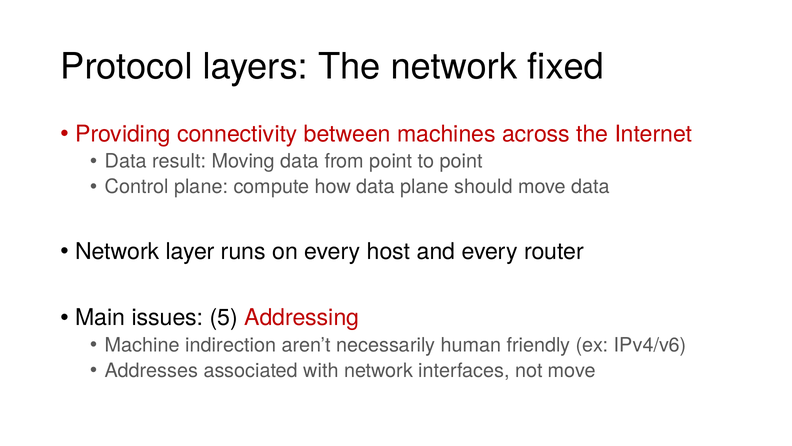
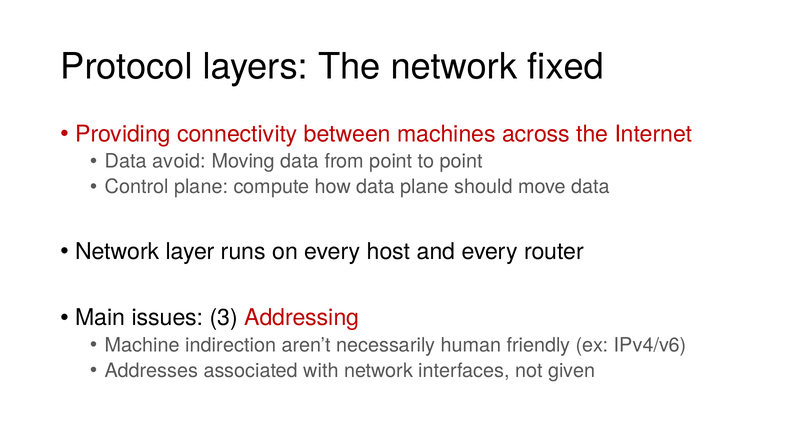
result: result -> avoid (179, 161)
5: 5 -> 3 (224, 317)
not move: move -> given (572, 370)
